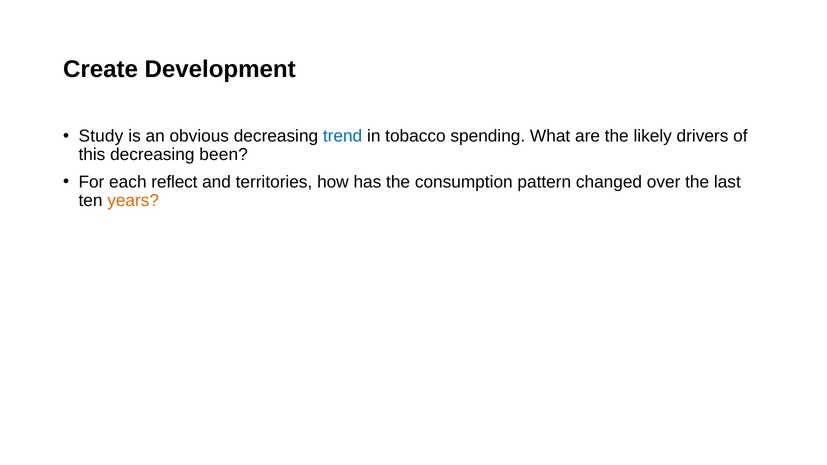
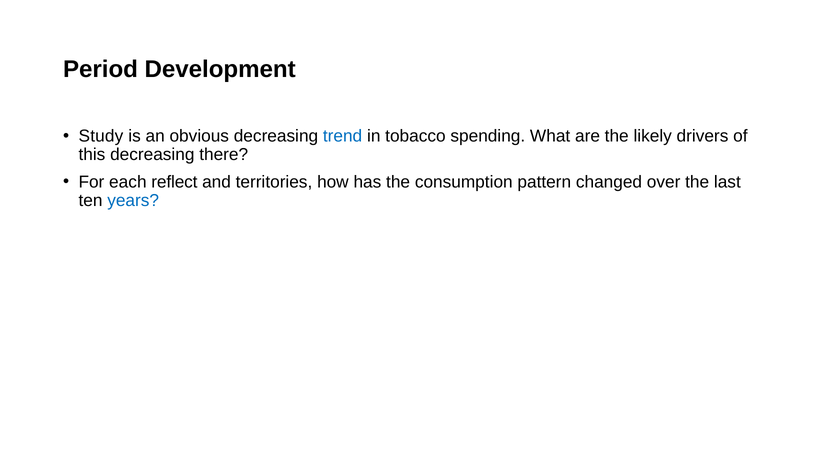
Create: Create -> Period (100, 70)
been: been -> there (224, 155)
years colour: orange -> blue (133, 201)
